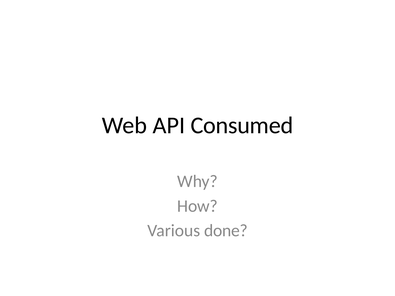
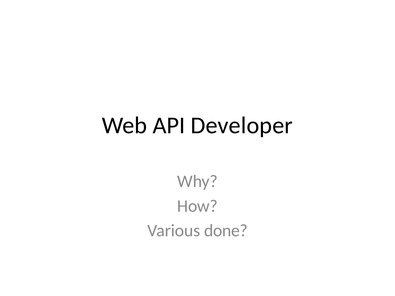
Consumed: Consumed -> Developer (242, 125)
